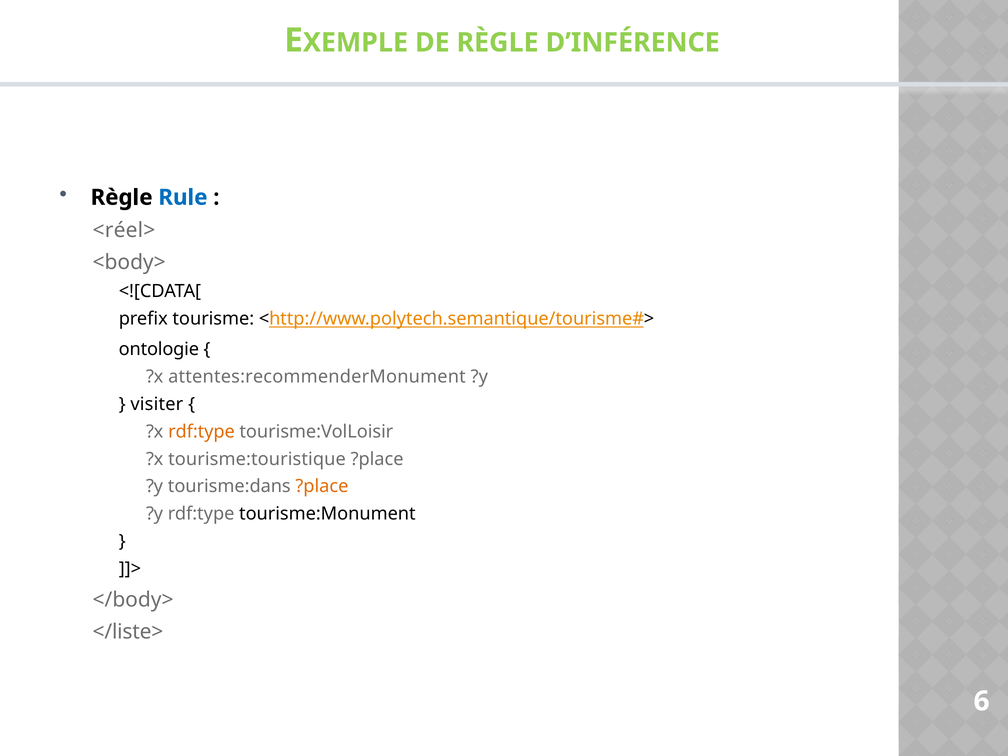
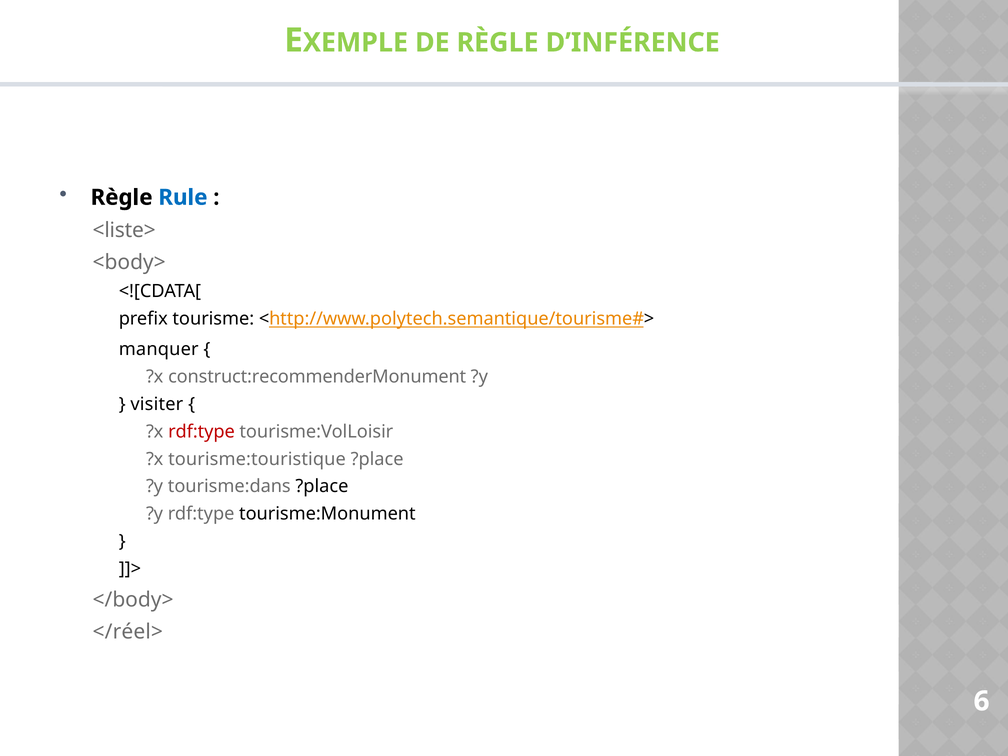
<réel>: <réel> -> <liste> (124, 230)
ontologie: ontologie -> manquer (159, 349)
attentes:recommenderMonument: attentes:recommenderMonument -> construct:recommenderMonument (317, 377)
rdf:type colour: orange -> red (201, 432)
?place colour: orange -> black (322, 486)
</liste>: </liste> -> </réel> (128, 632)
